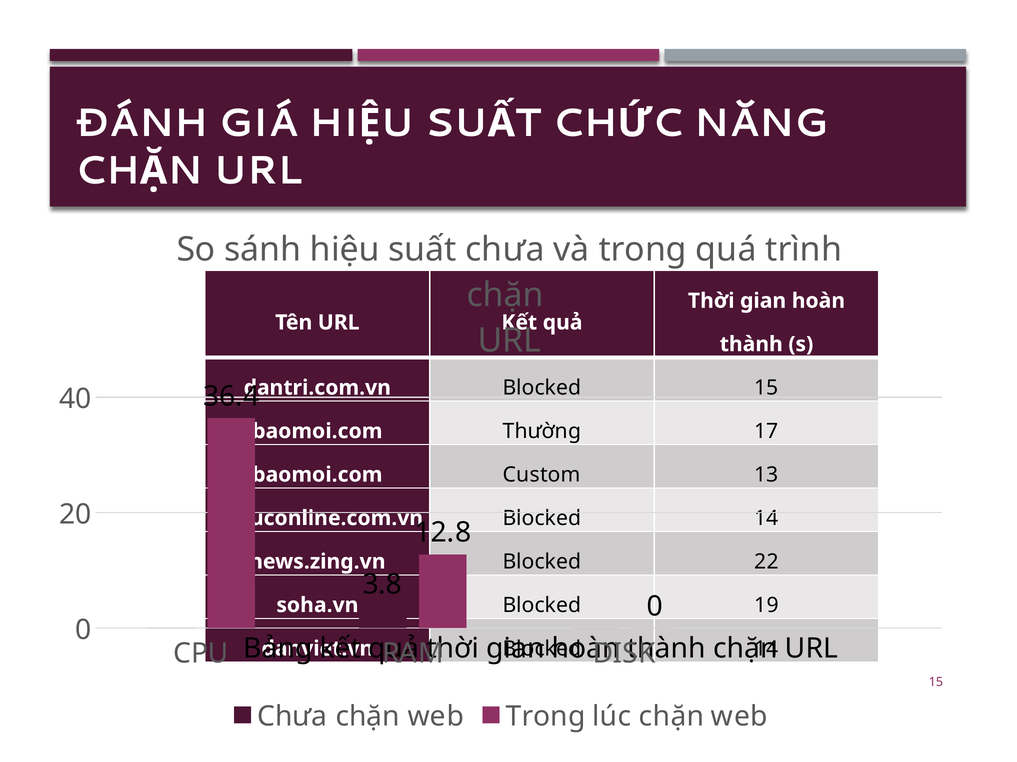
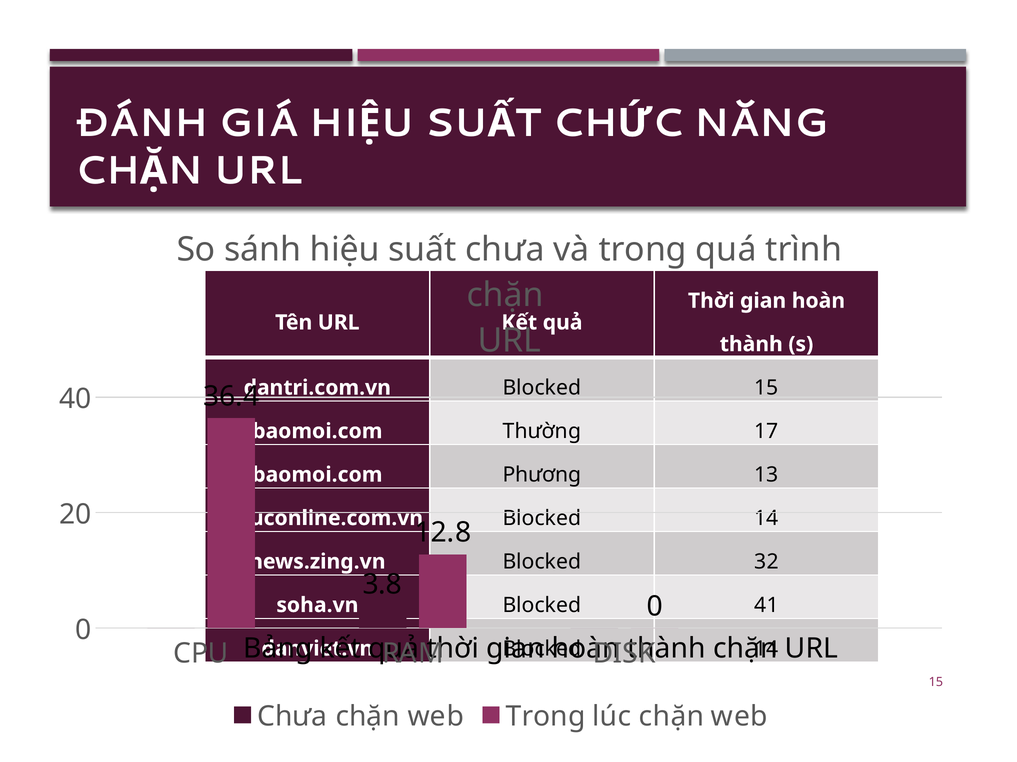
Custom: Custom -> Phương (542, 475)
22: 22 -> 32 (767, 562)
19: 19 -> 41 (767, 606)
